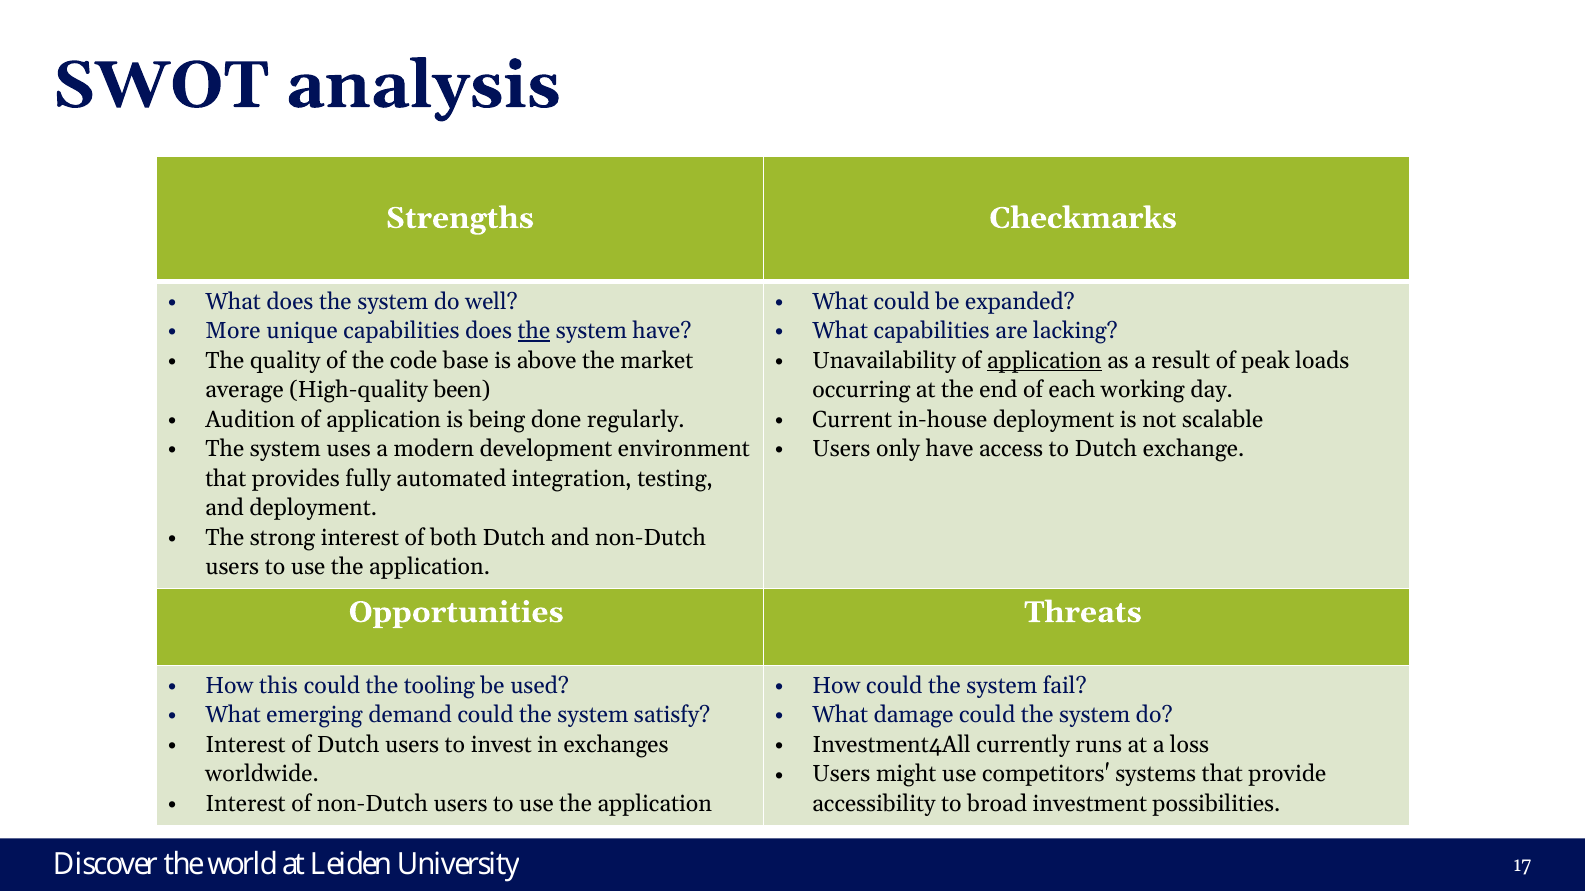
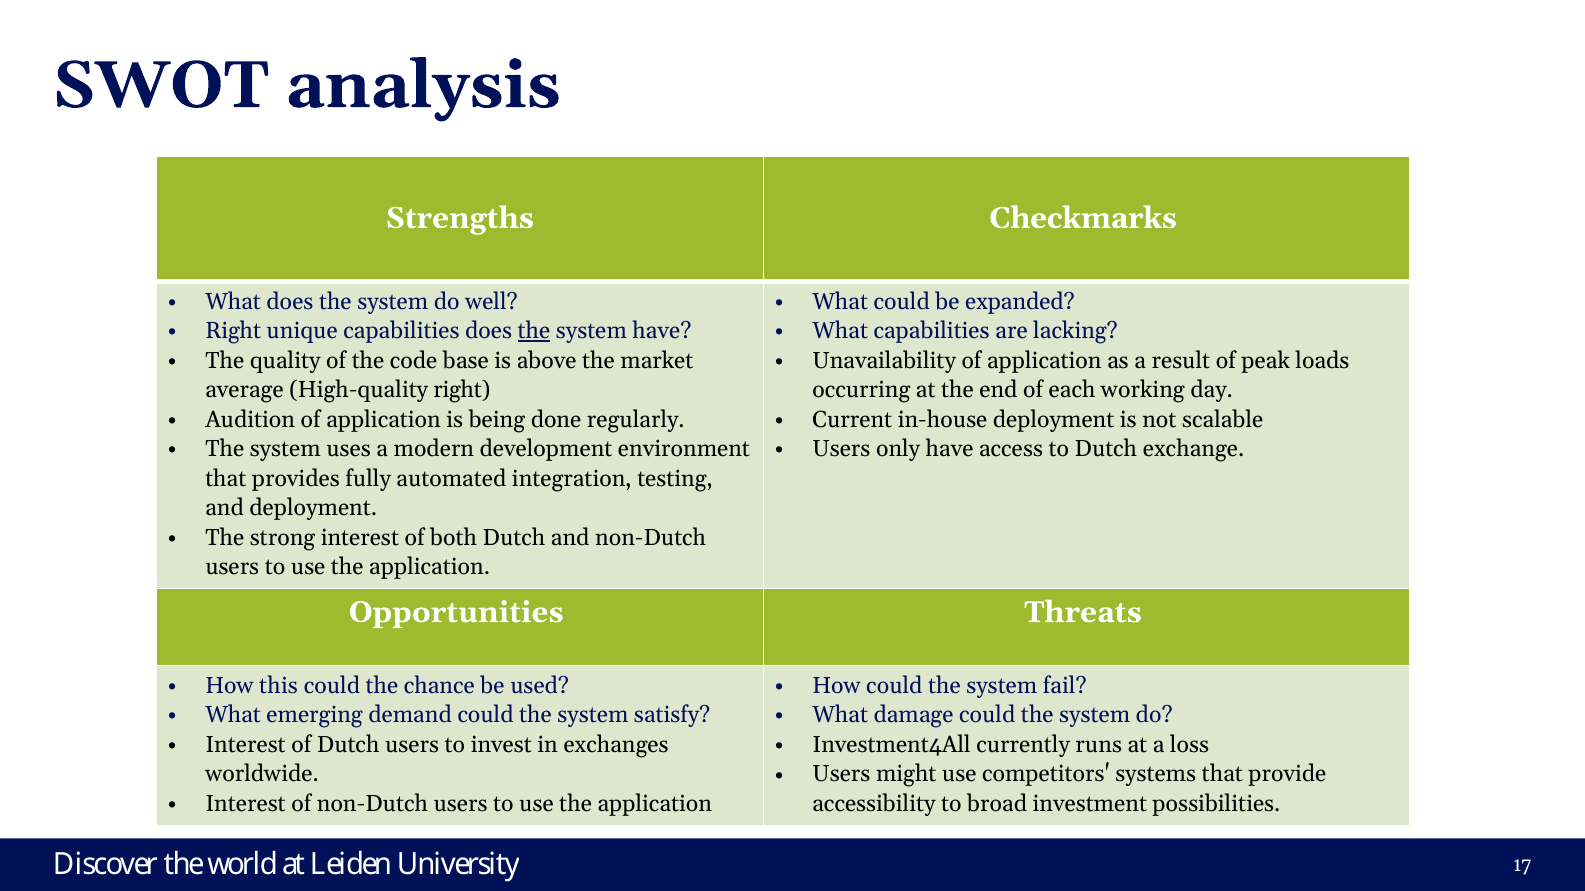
More: More -> Right (233, 331)
application underline: present -> none (1044, 360)
High-quality been: been -> right (462, 390)
tooling: tooling -> chance (439, 686)
